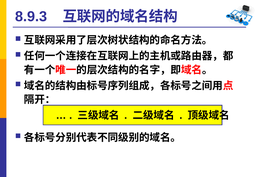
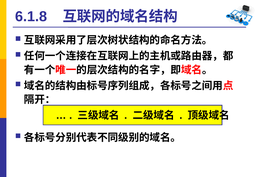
8.9.3: 8.9.3 -> 6.1.8 (31, 16)
